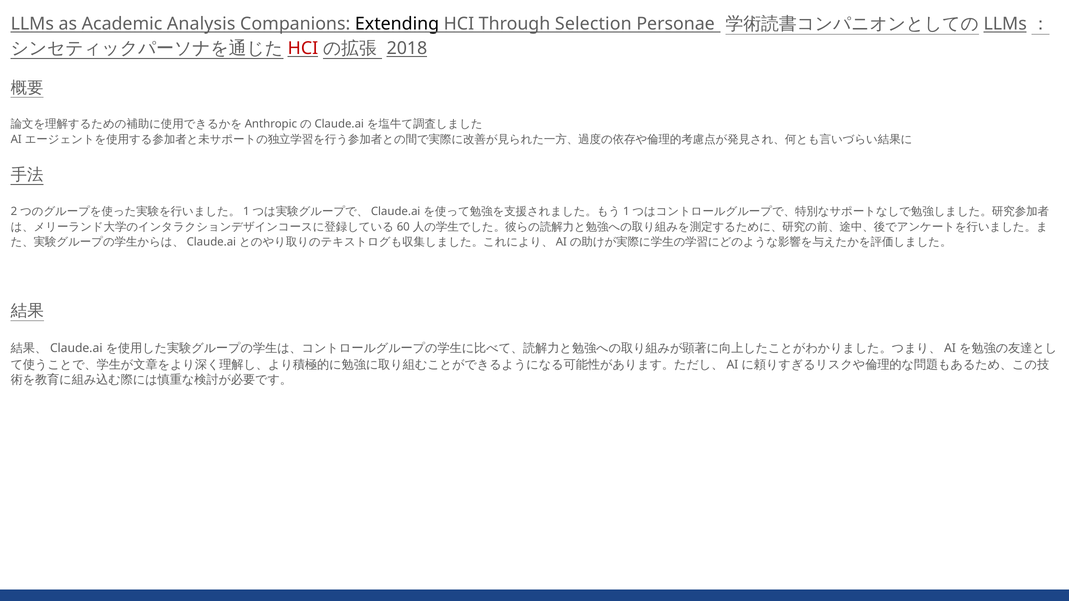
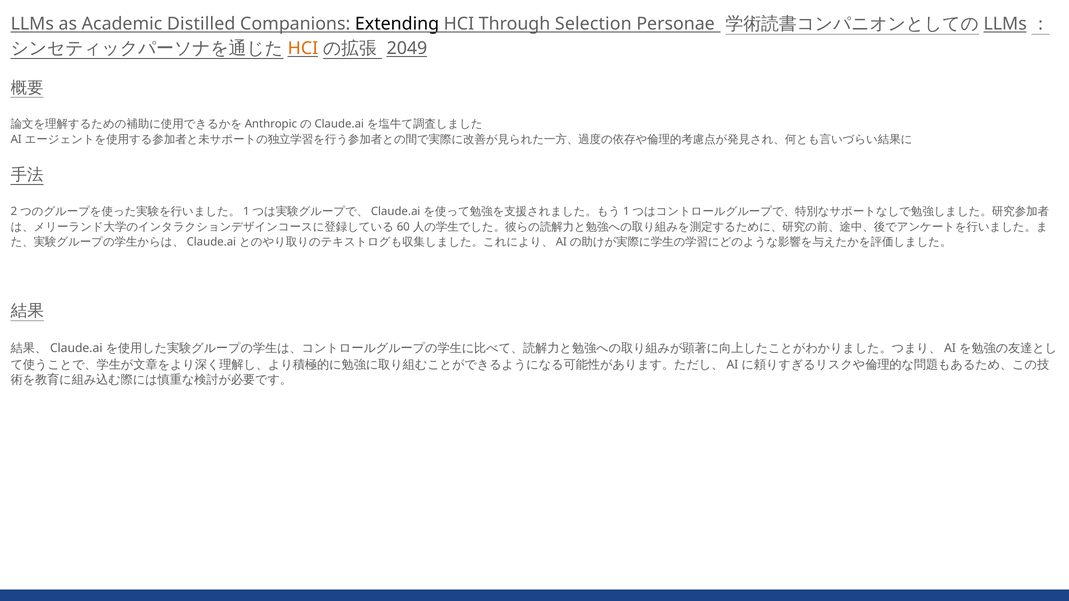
Analysis: Analysis -> Distilled (201, 24)
HCI colour: red -> orange (303, 48)
2018: 2018 -> 2049 (407, 48)
